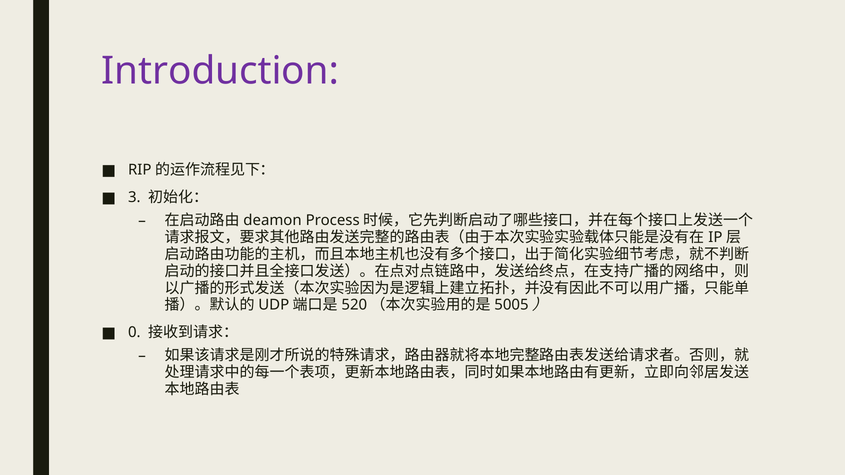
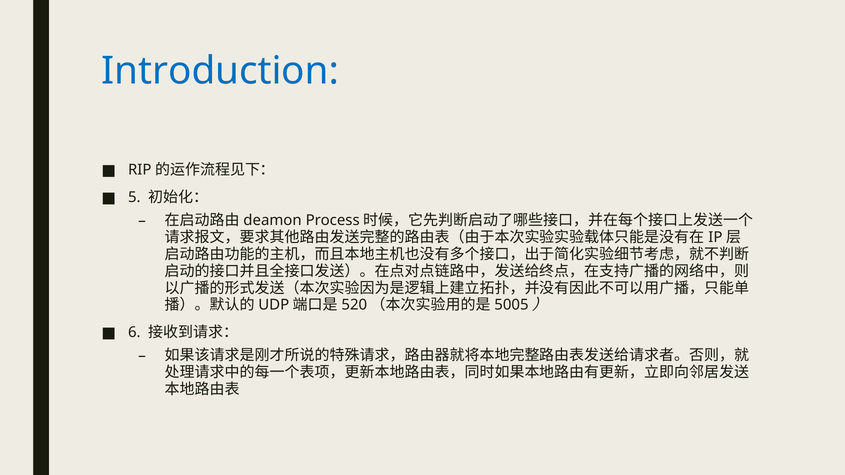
Introduction colour: purple -> blue (220, 71)
3: 3 -> 5 (134, 198)
0: 0 -> 6 (134, 333)
